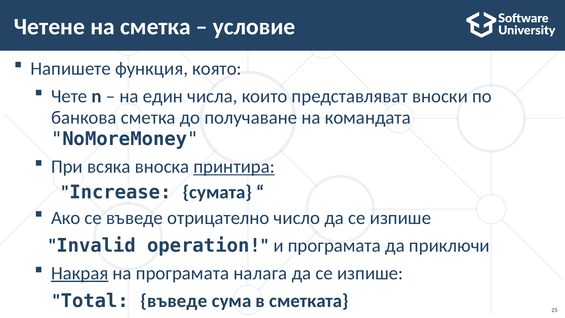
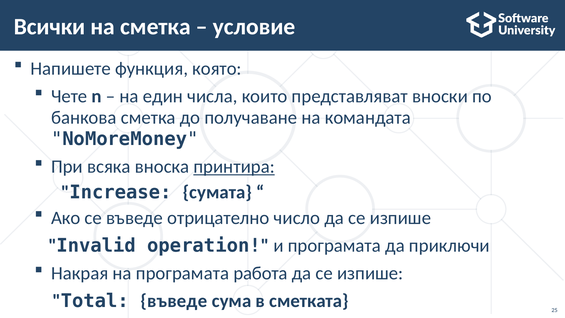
Четене: Четене -> Всички (50, 27)
Накрая underline: present -> none (80, 273)
налага: налага -> работа (261, 273)
